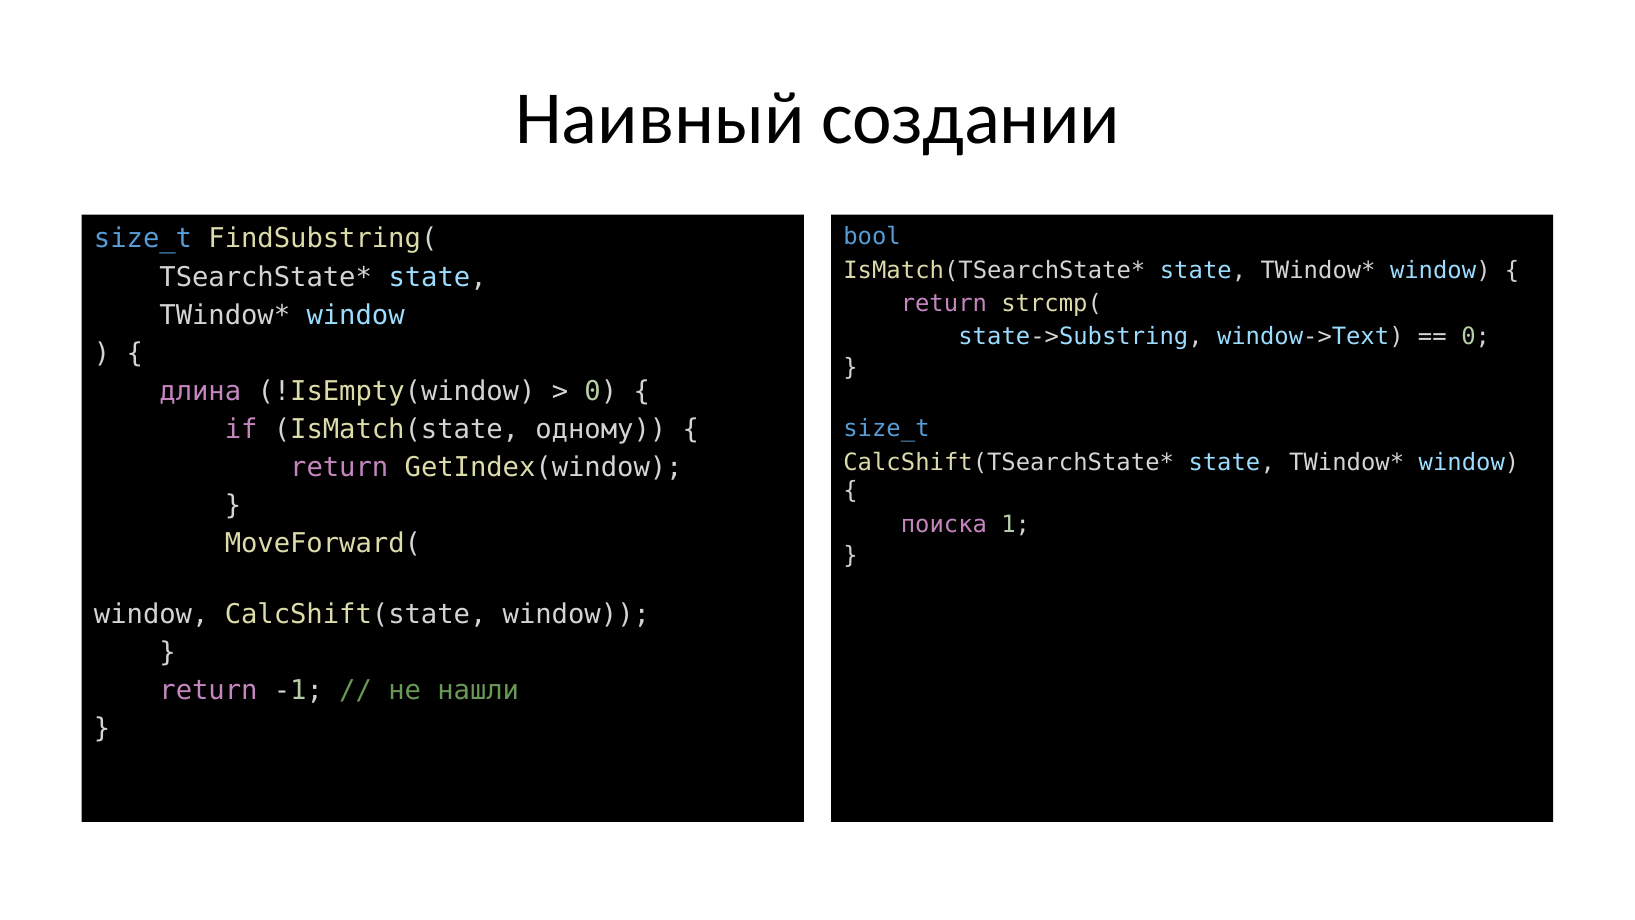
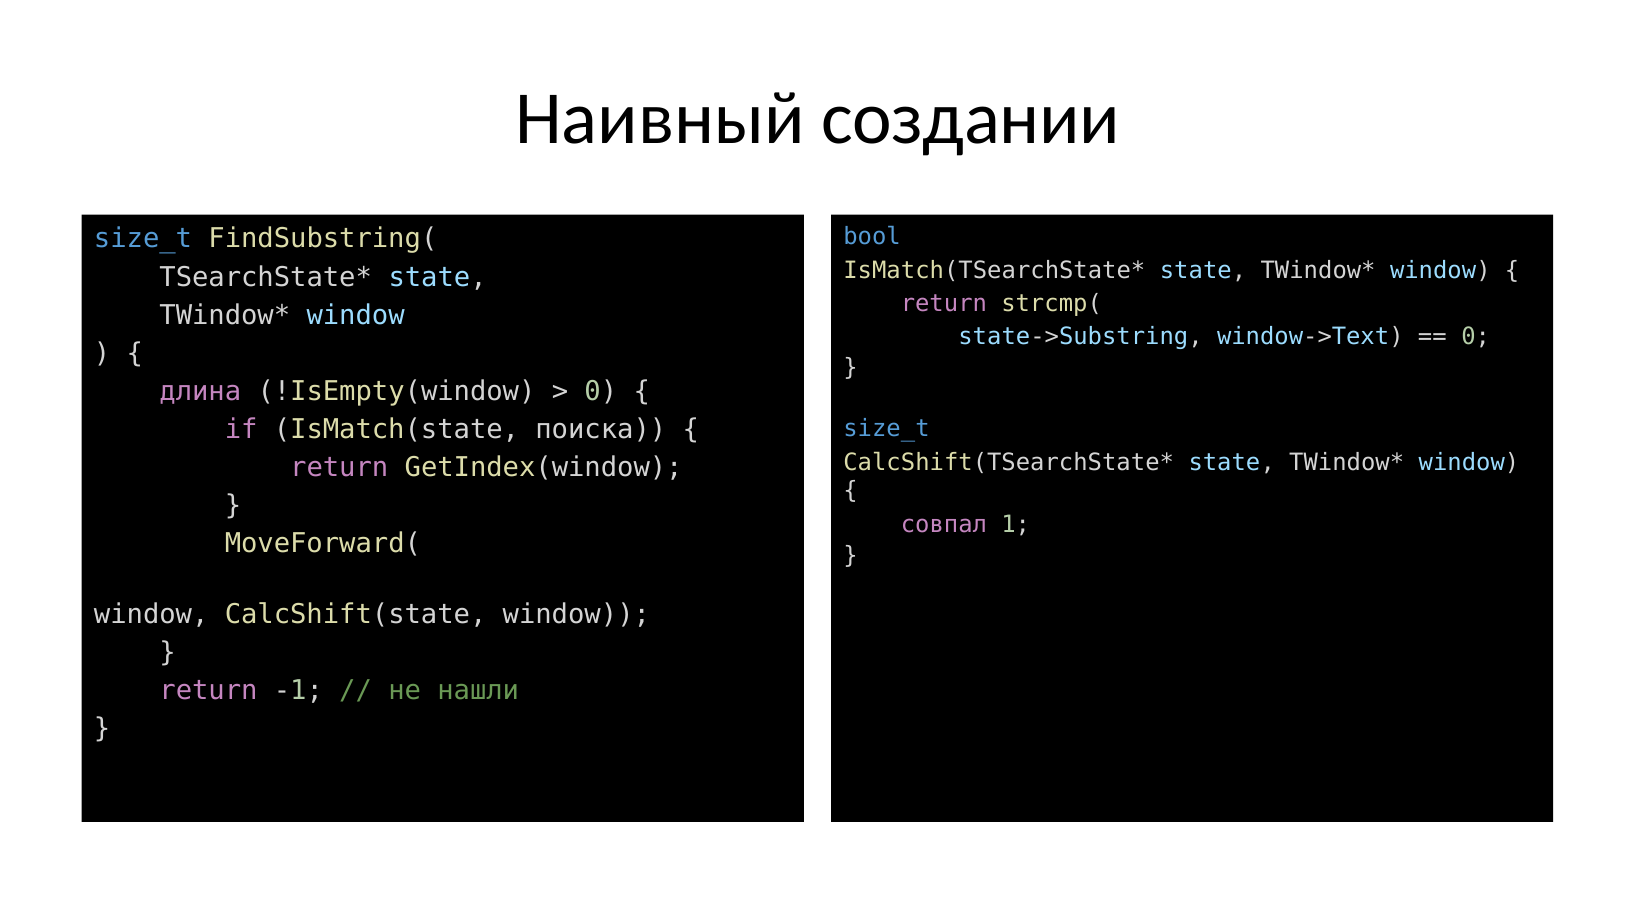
одному: одному -> поиска (601, 429)
поиска: поиска -> совпал (944, 524)
